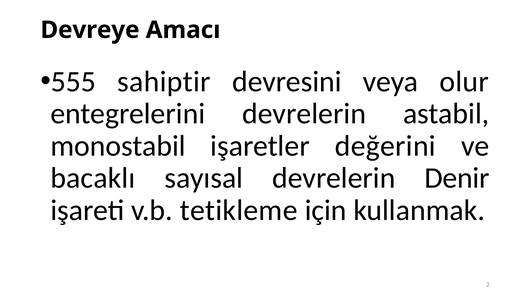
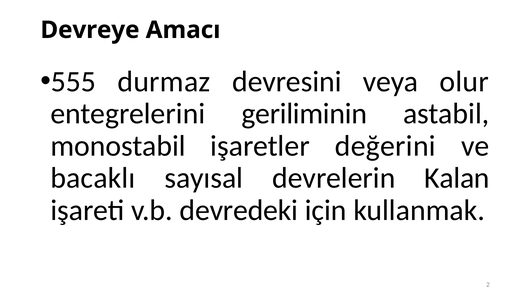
sahiptir: sahiptir -> durmaz (164, 82)
entegrelerini devrelerin: devrelerin -> geriliminin (304, 114)
Denir: Denir -> Kalan (457, 178)
tetikleme: tetikleme -> devredeki (239, 210)
